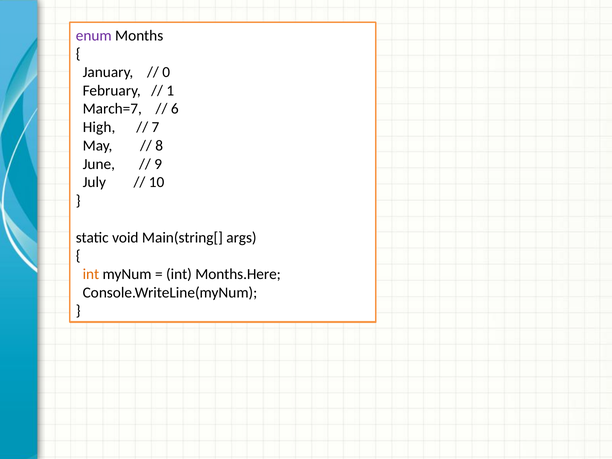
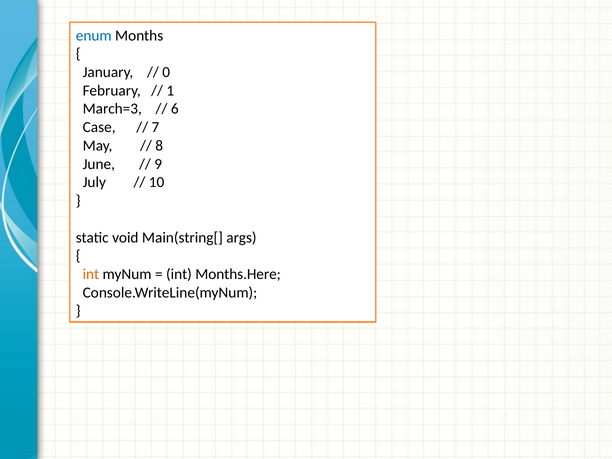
enum colour: purple -> blue (94, 36)
March=7: March=7 -> March=3 (112, 109)
High: High -> Case (99, 127)
